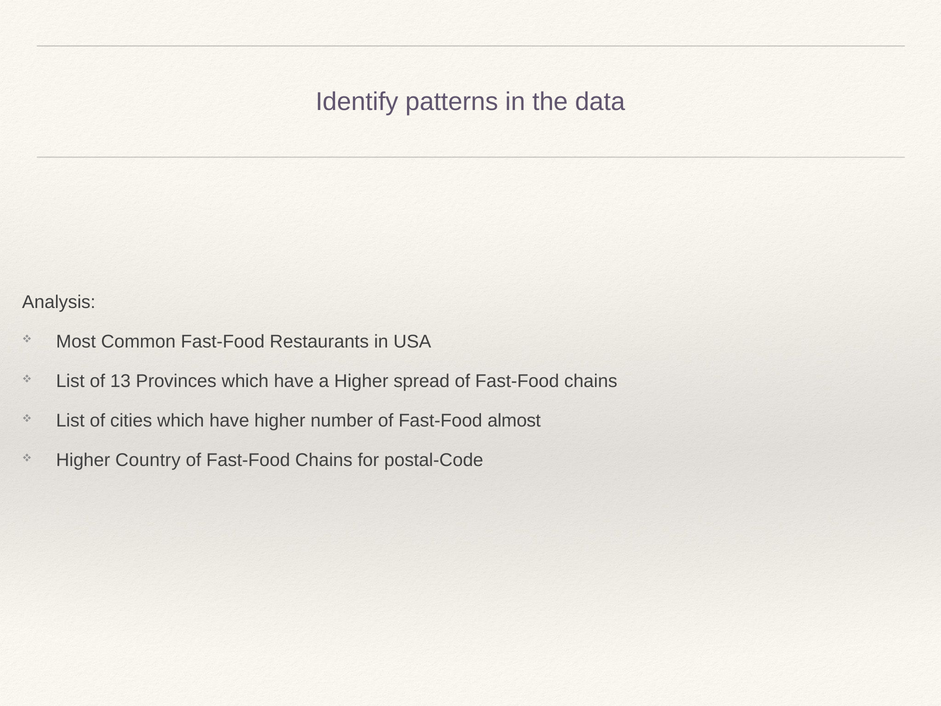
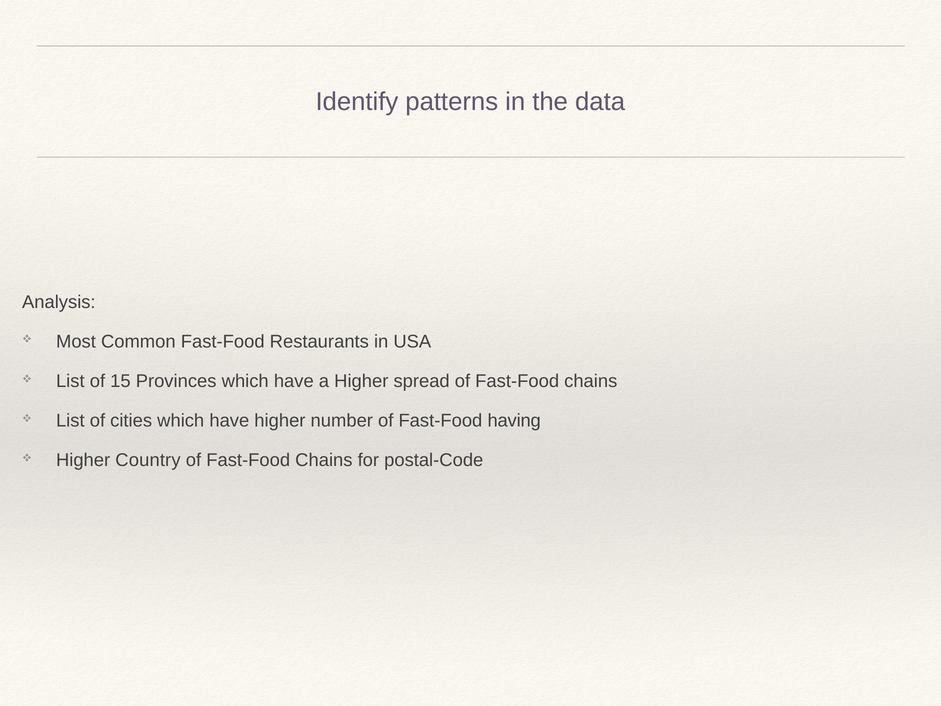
13: 13 -> 15 (120, 381)
almost: almost -> having (514, 421)
